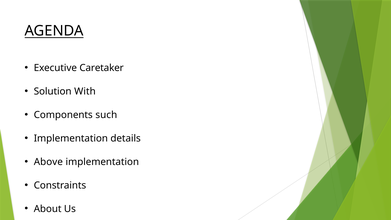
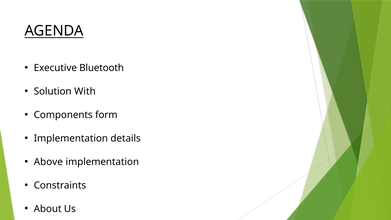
Caretaker: Caretaker -> Bluetooth (102, 68)
such: such -> form (106, 115)
